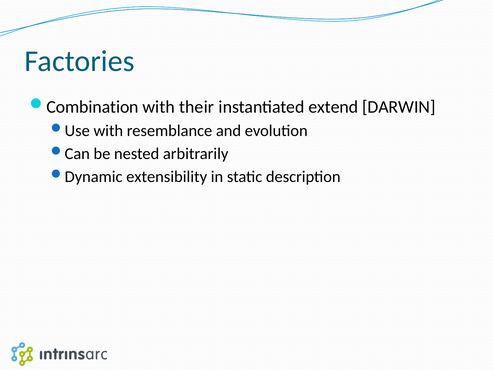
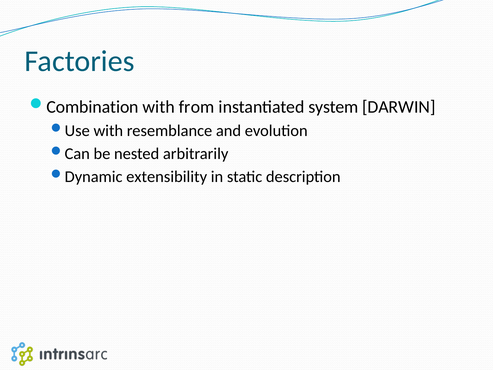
their: their -> from (197, 107)
extend: extend -> system (333, 107)
